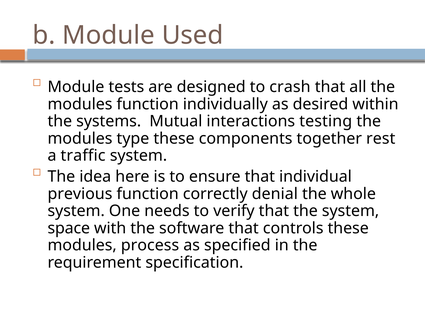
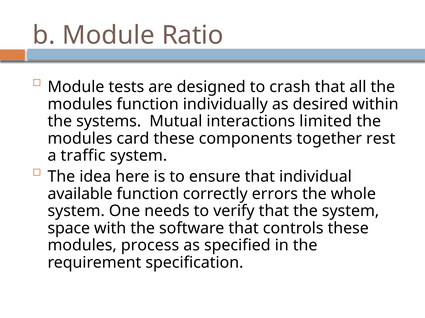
Used: Used -> Ratio (193, 35)
testing: testing -> limited (326, 122)
type: type -> card (133, 139)
previous: previous -> available (80, 194)
denial: denial -> errors (275, 194)
